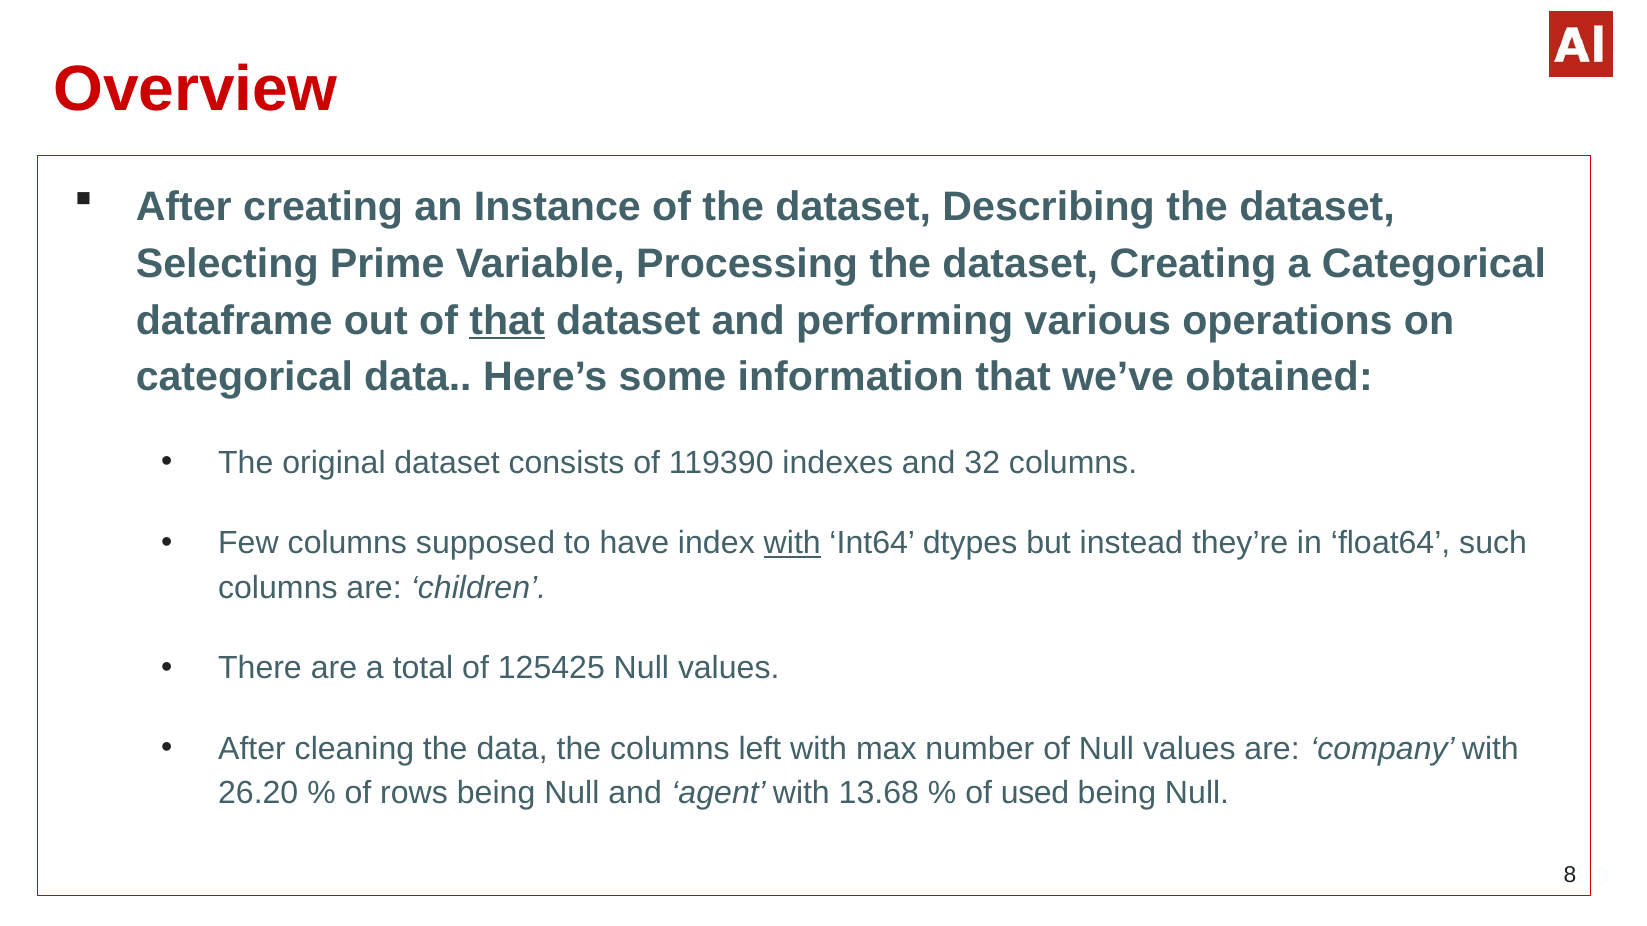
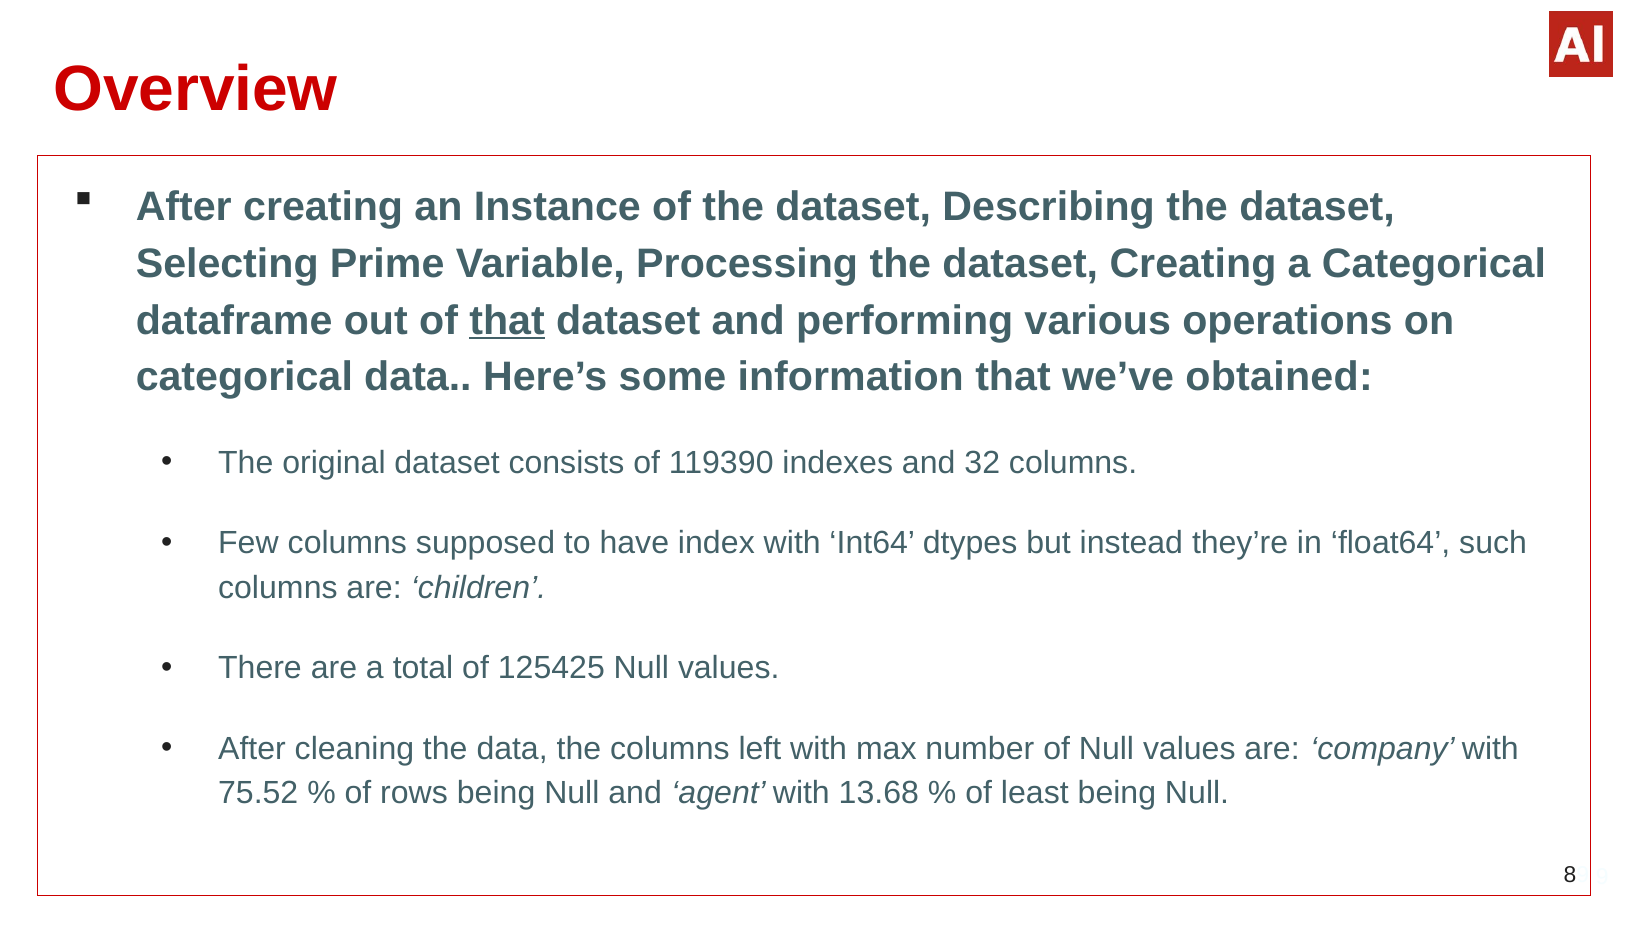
with underline: present -> none (792, 544)
26.20: 26.20 -> 75.52 (258, 793)
used: used -> least (1035, 793)
